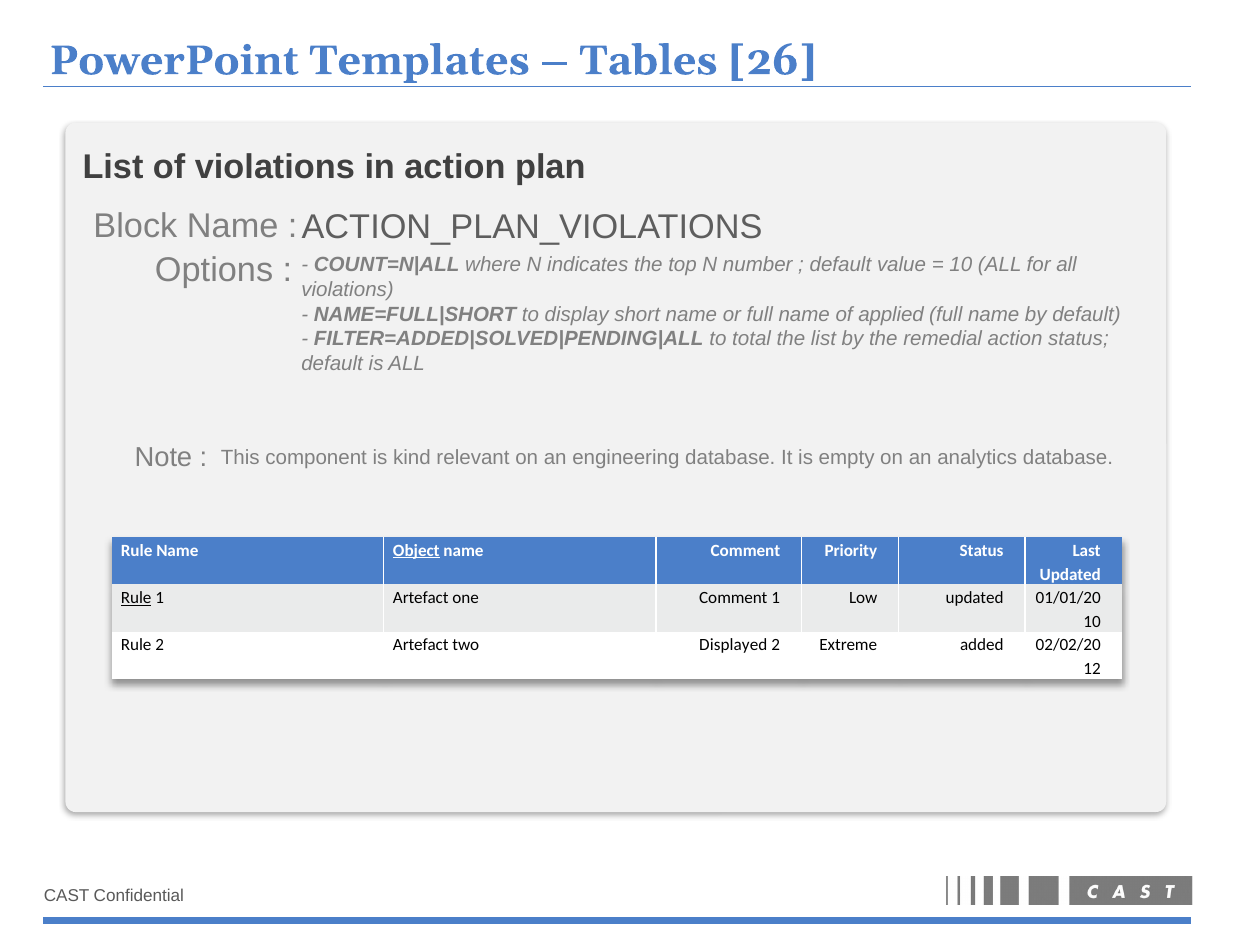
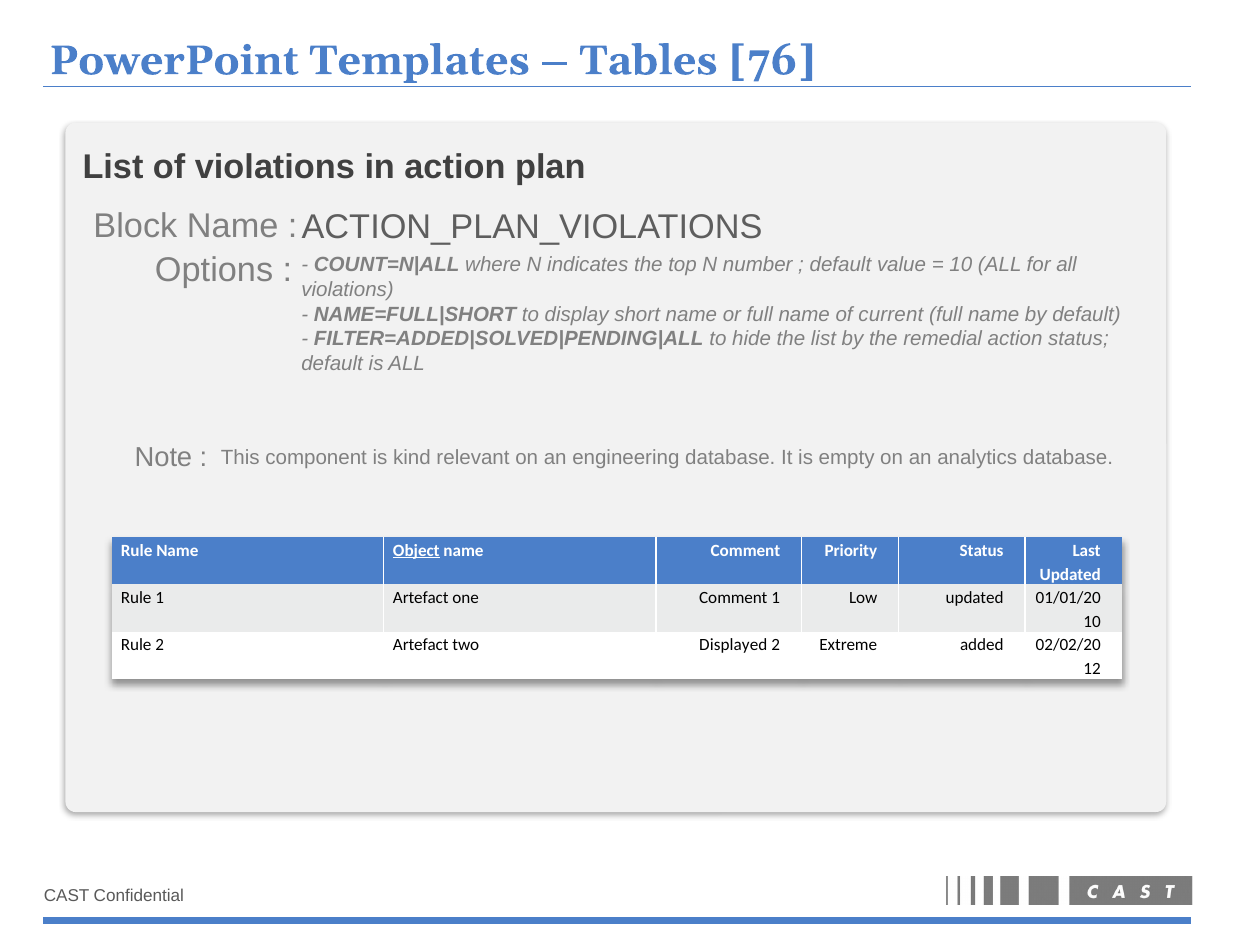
26: 26 -> 76 (772, 61)
applied: applied -> current (891, 315)
total: total -> hide (752, 339)
Rule underline: present -> none (136, 598)
